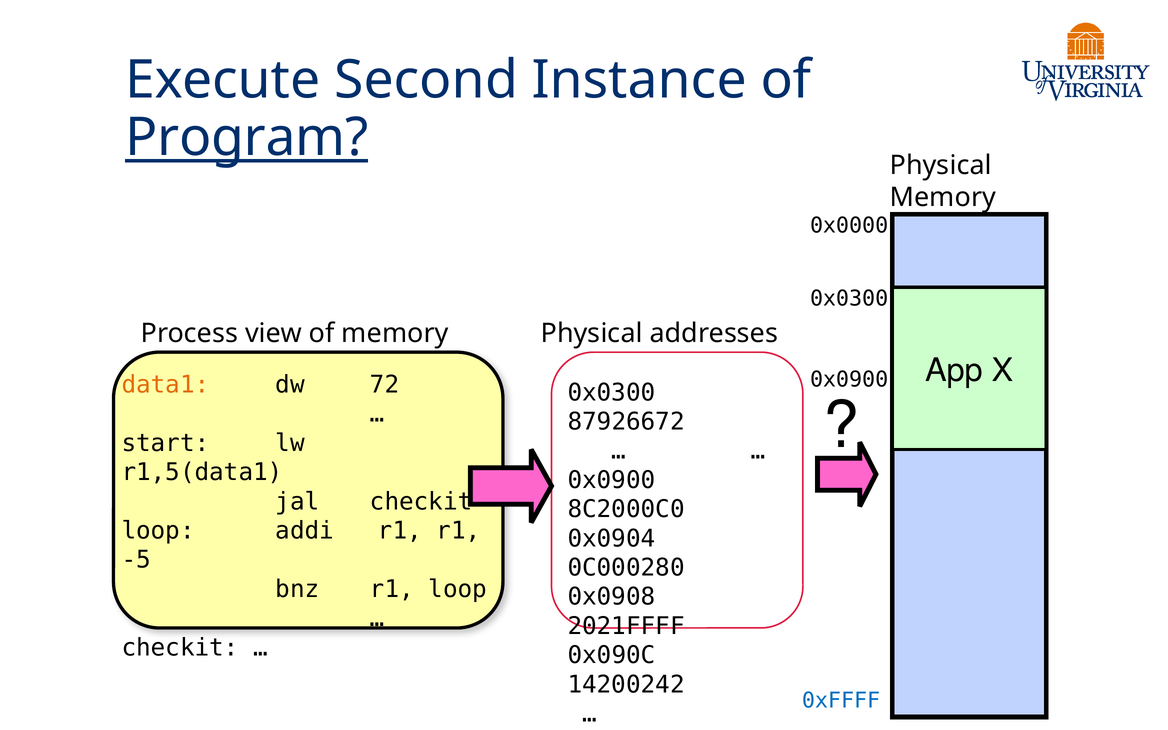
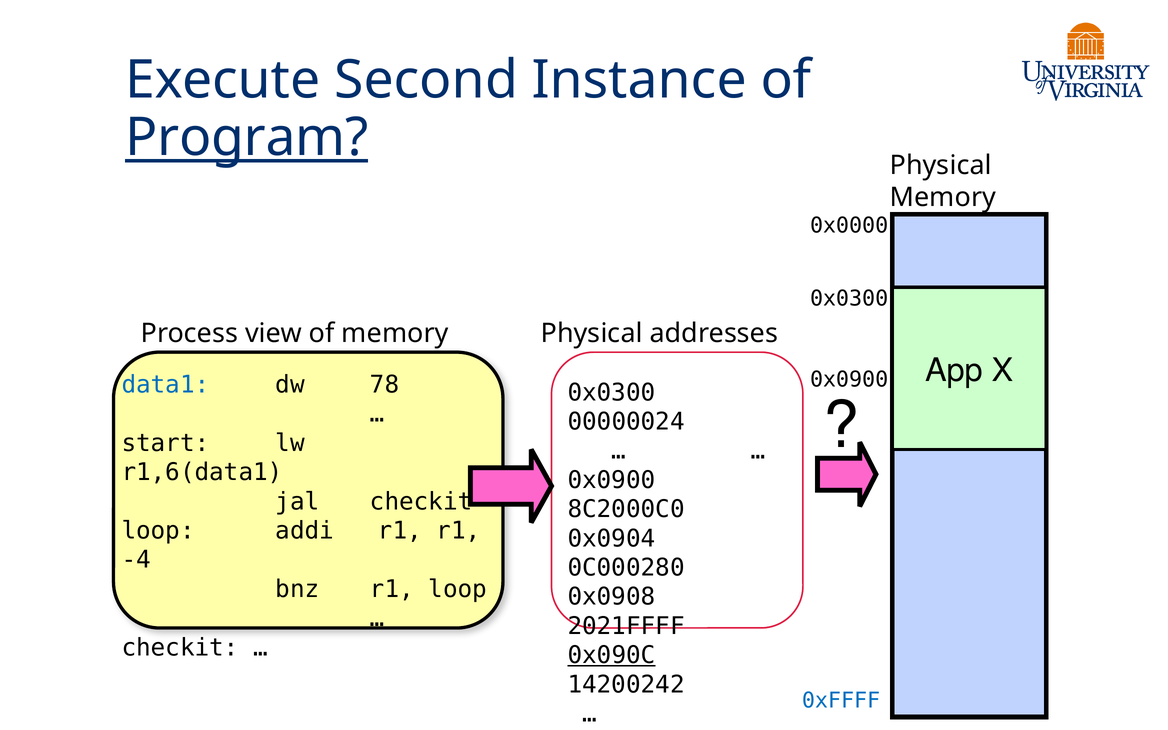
data1 colour: orange -> blue (165, 385)
72: 72 -> 78 (385, 385)
87926672: 87926672 -> 00000024 (626, 422)
r1,5(data1: r1,5(data1 -> r1,6(data1 (202, 472)
-5: -5 -> -4 (136, 560)
0x090C underline: none -> present (612, 655)
